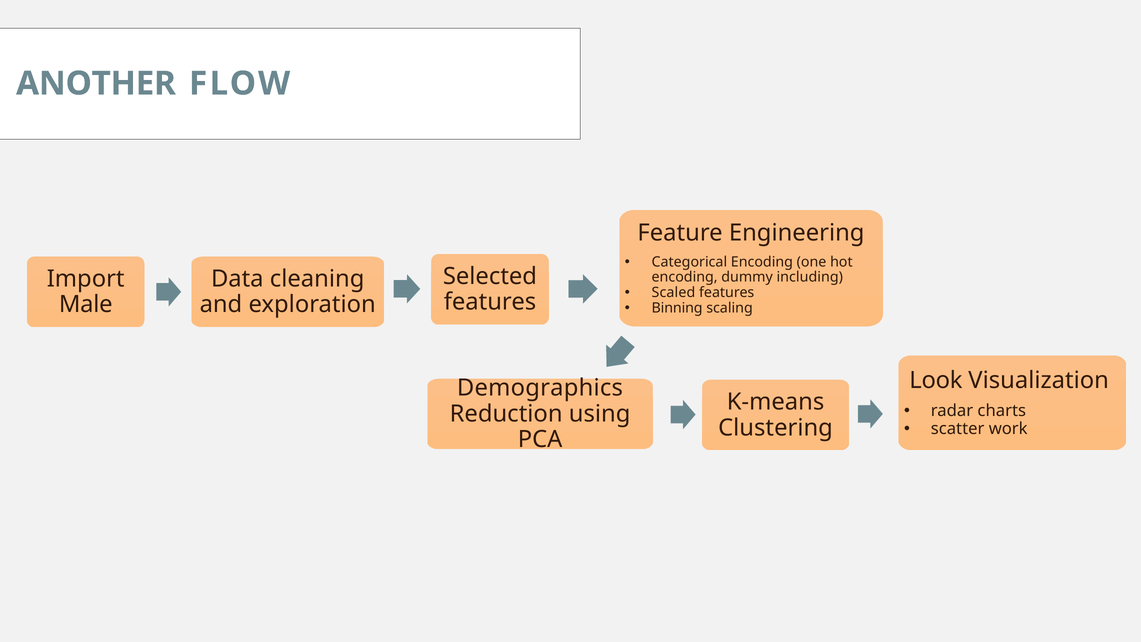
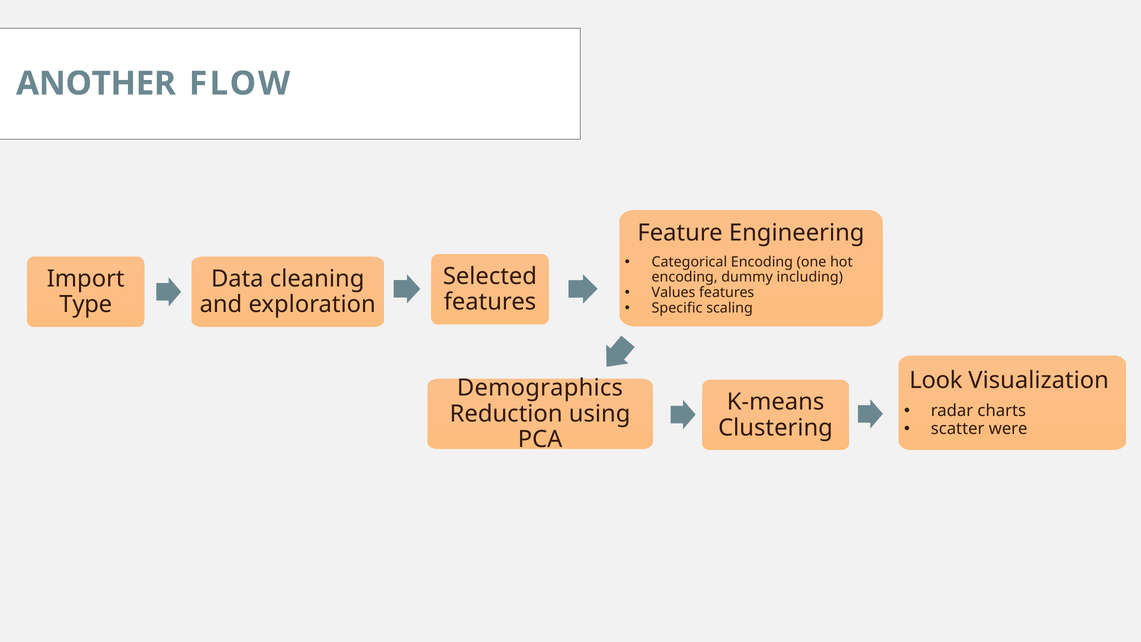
Scaled: Scaled -> Values (674, 293)
Male: Male -> Type (86, 304)
Binning: Binning -> Specific (677, 308)
work: work -> were (1008, 429)
